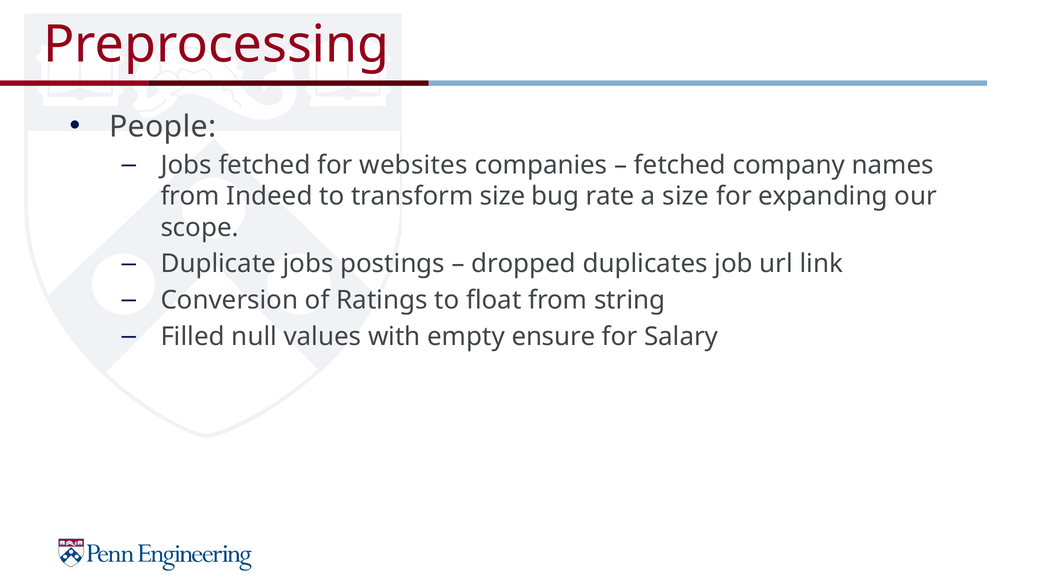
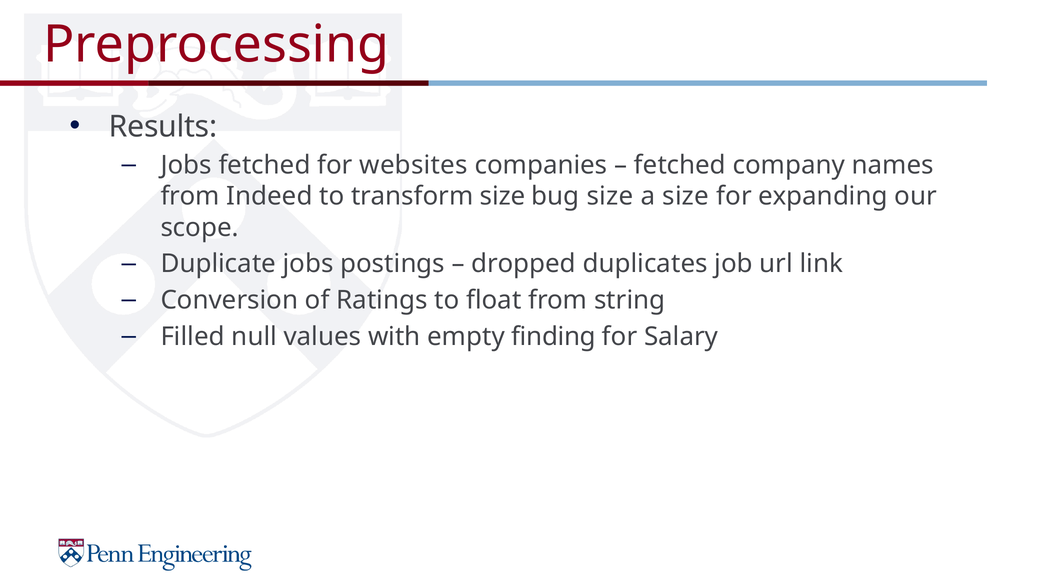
People: People -> Results (163, 127)
bug rate: rate -> size (610, 197)
ensure: ensure -> finding (554, 337)
